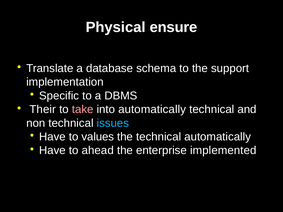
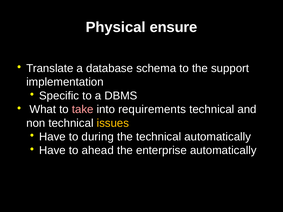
Their: Their -> What (43, 110)
into automatically: automatically -> requirements (152, 110)
issues colour: light blue -> yellow (113, 123)
values: values -> during (98, 137)
enterprise implemented: implemented -> automatically (223, 151)
